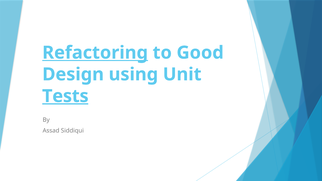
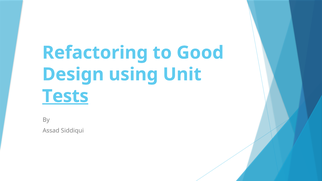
Refactoring underline: present -> none (95, 53)
